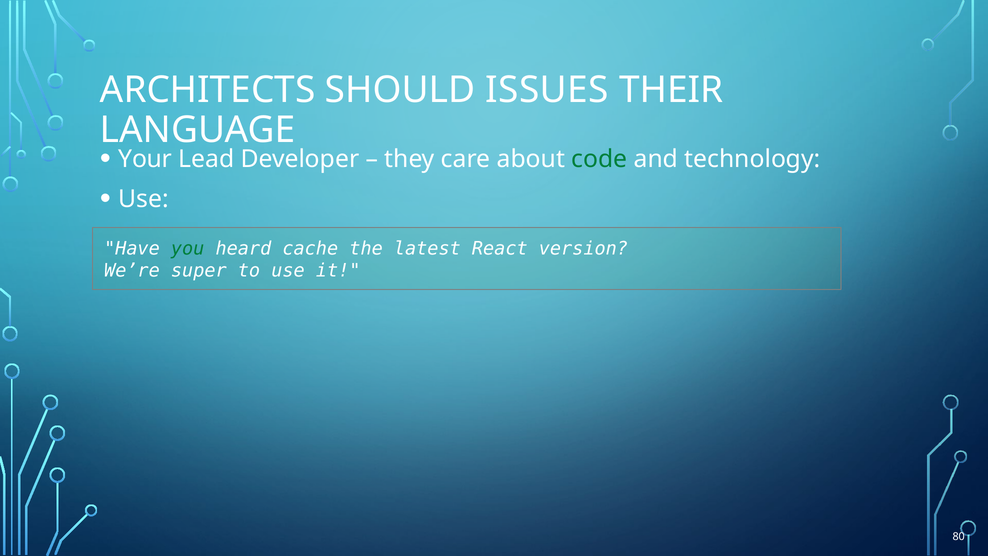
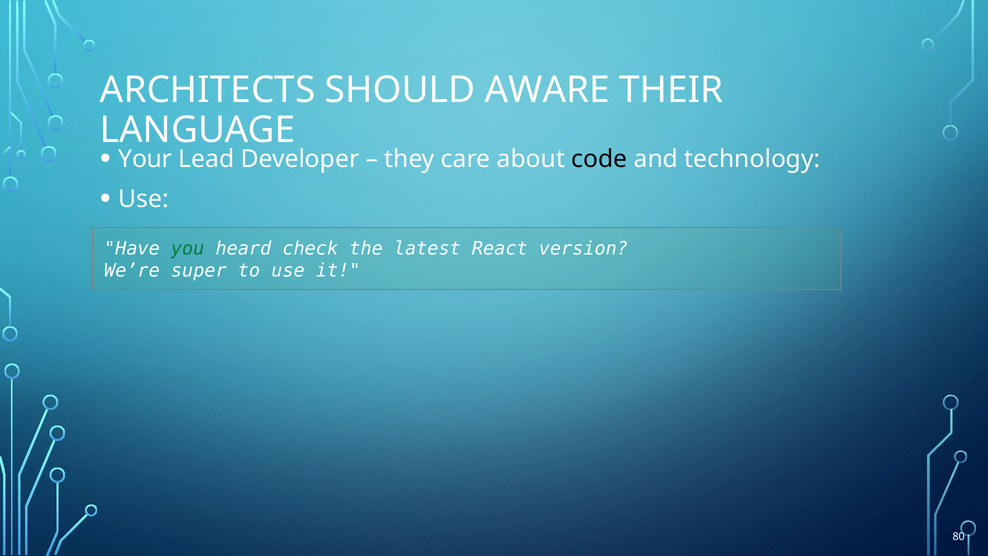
ISSUES: ISSUES -> AWARE (547, 90)
code colour: green -> black (599, 159)
cache: cache -> check (310, 248)
